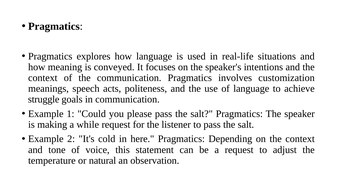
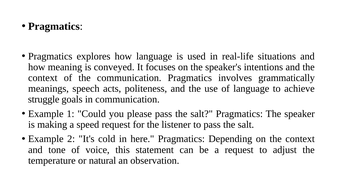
customization: customization -> grammatically (287, 78)
while: while -> speed (88, 124)
